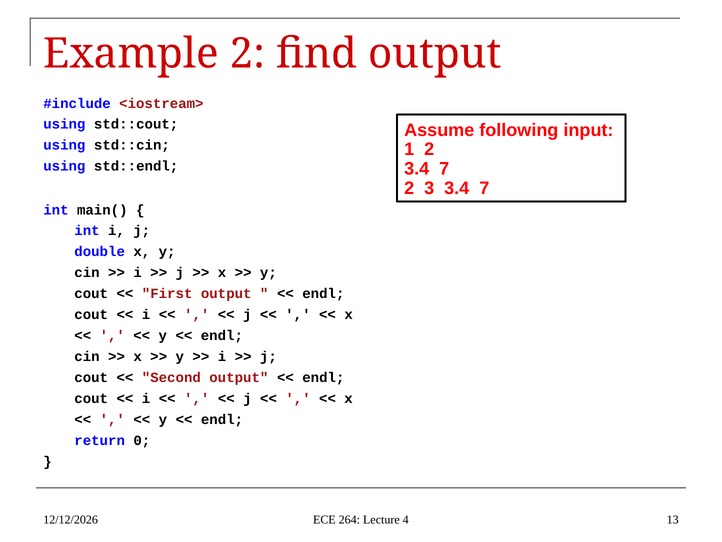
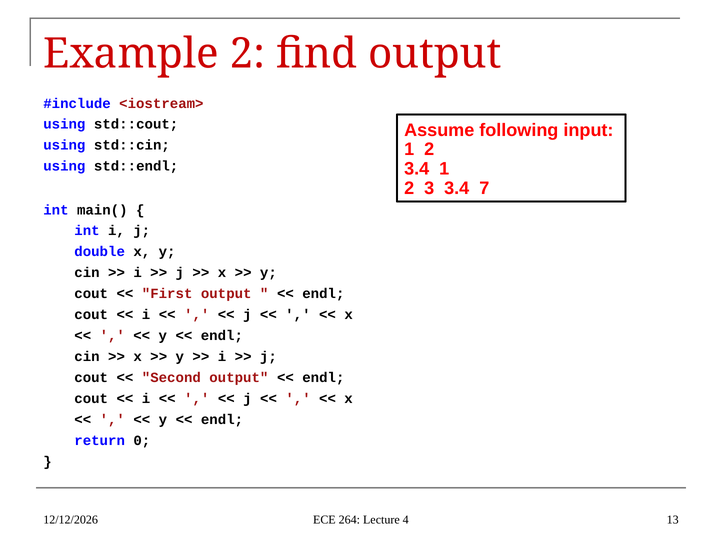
7: 7 -> 1 (444, 169)
